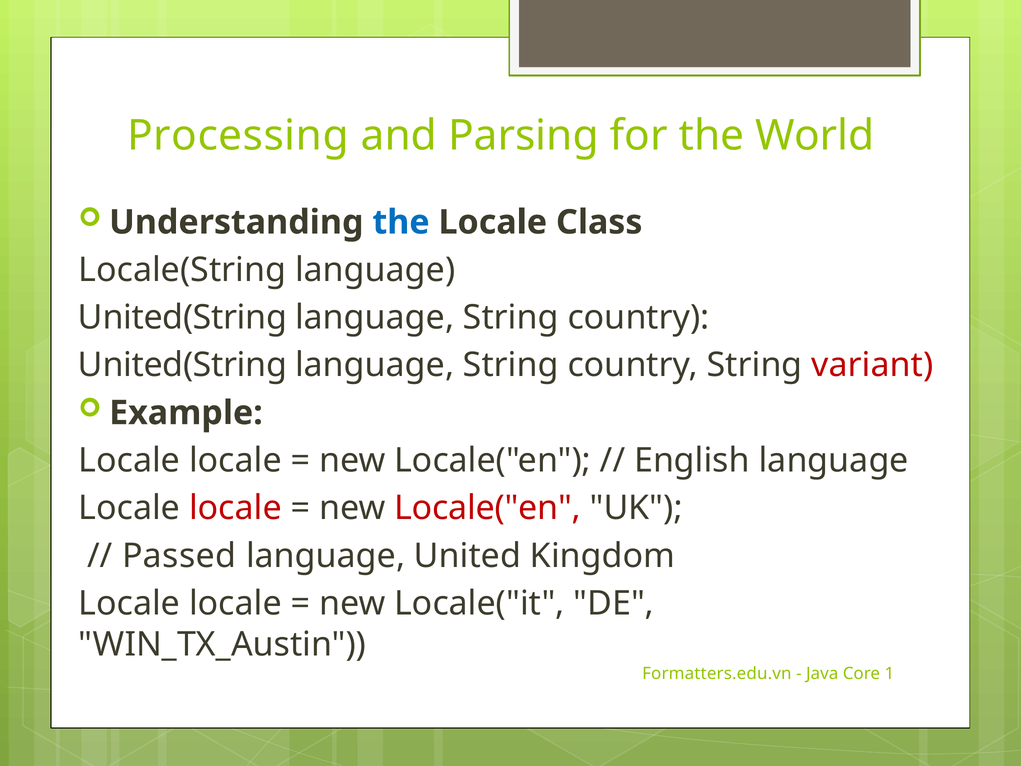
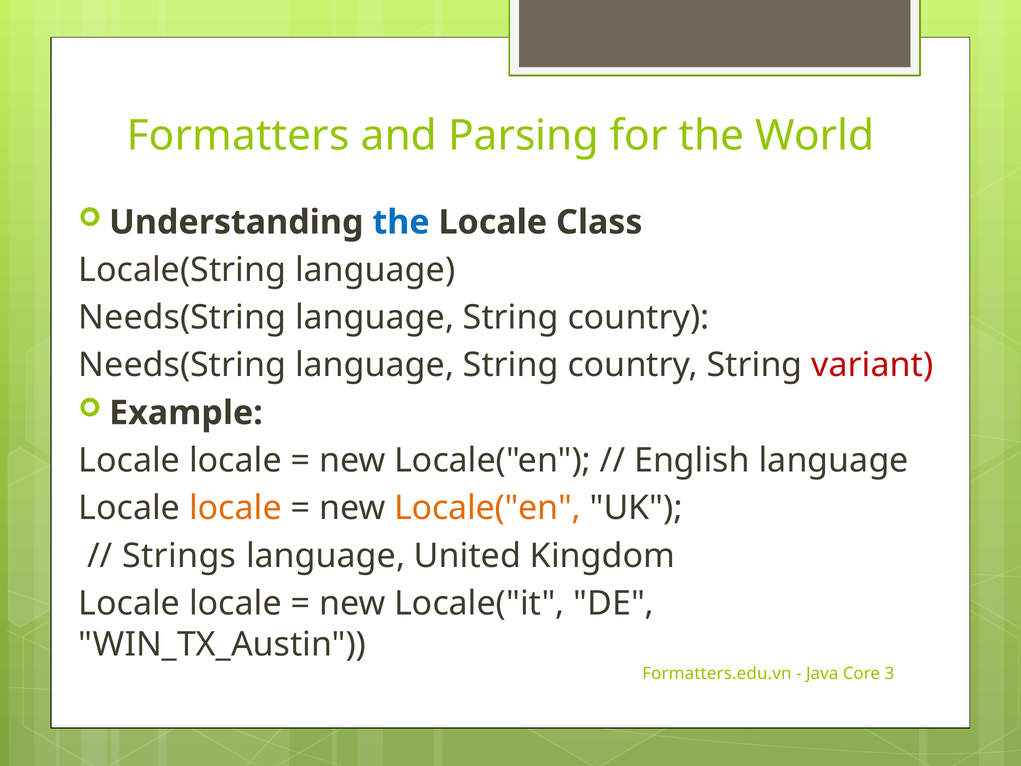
Processing: Processing -> Formatters (238, 135)
United(String: United(String -> Needs(String (182, 317)
United(String: United(String -> Needs(String (182, 365)
locale colour: red -> orange (235, 508)
Locale("en colour: red -> orange (488, 508)
Passed: Passed -> Strings (179, 556)
1: 1 -> 3 (889, 674)
